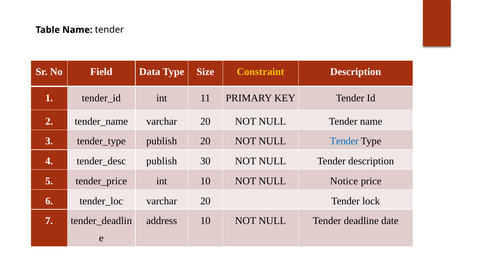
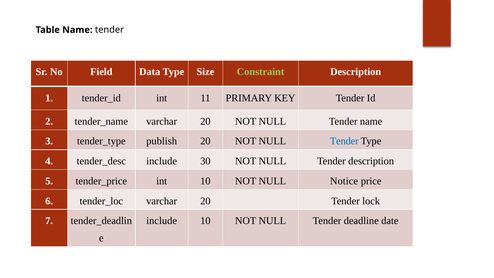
Constraint colour: yellow -> light green (261, 72)
publish: publish -> include (162, 161)
address: address -> include (162, 221)
